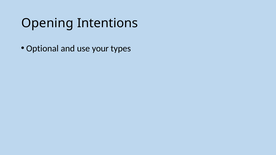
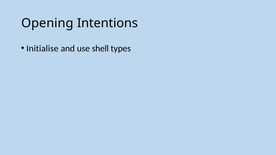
Optional: Optional -> Initialise (42, 49)
your: your -> shell (100, 49)
